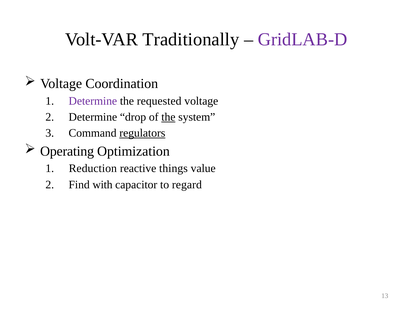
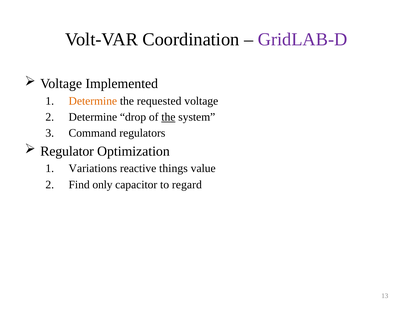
Traditionally: Traditionally -> Coordination (191, 40)
Coordination: Coordination -> Implemented (122, 84)
Determine colour: purple -> orange (93, 101)
regulators underline: present -> none (142, 133)
Operating: Operating -> Regulator (67, 151)
Reduction: Reduction -> Variations (93, 168)
with: with -> only (103, 184)
